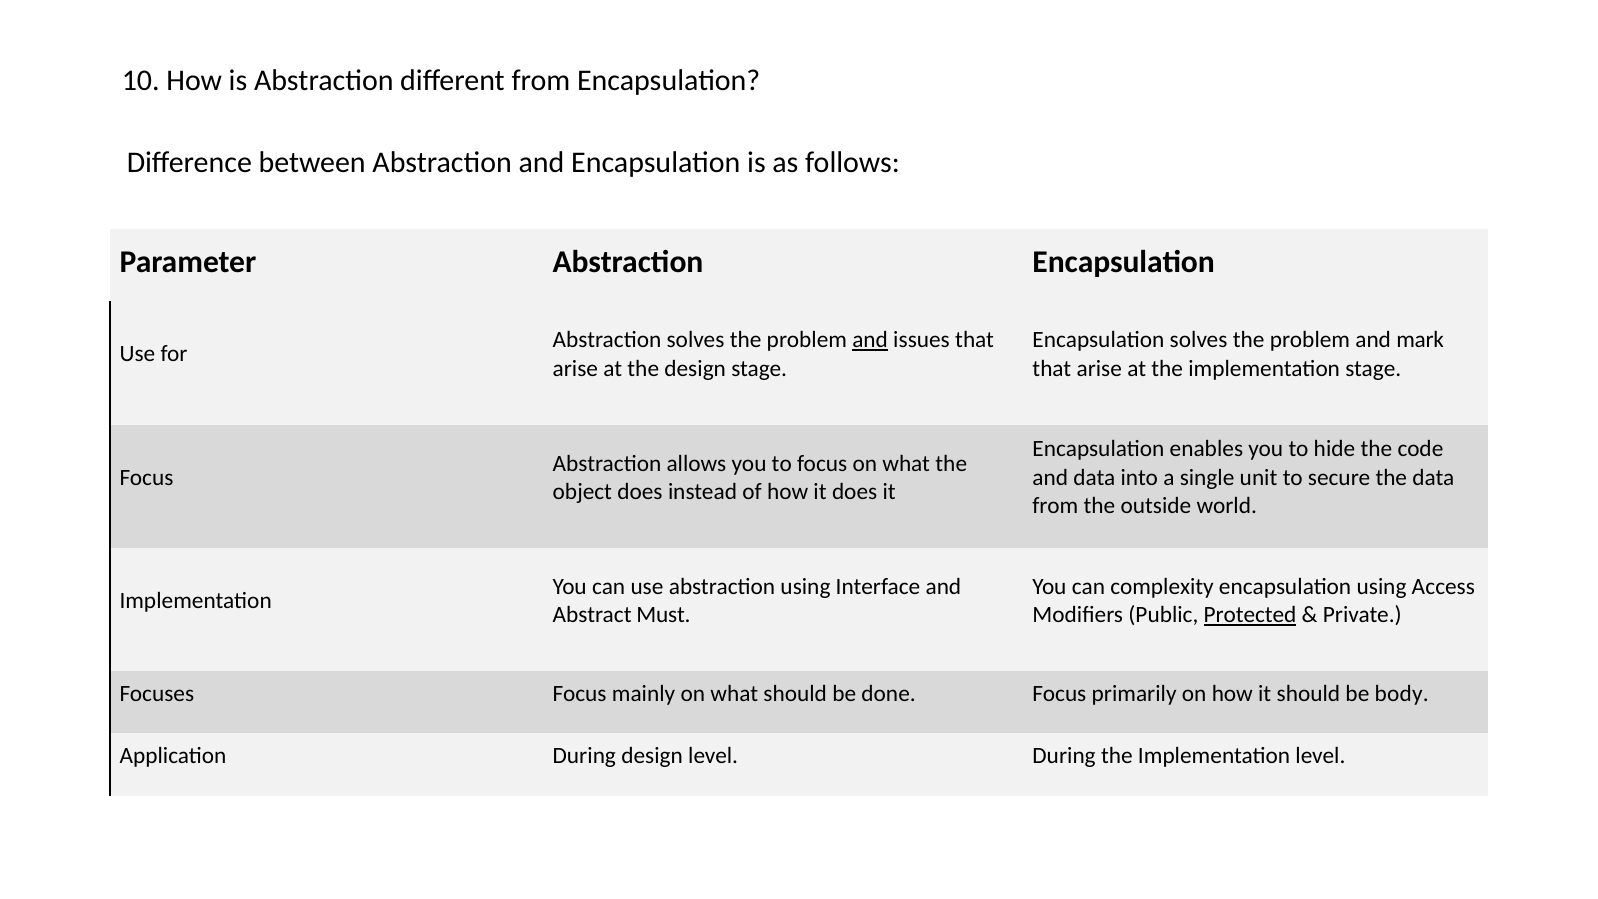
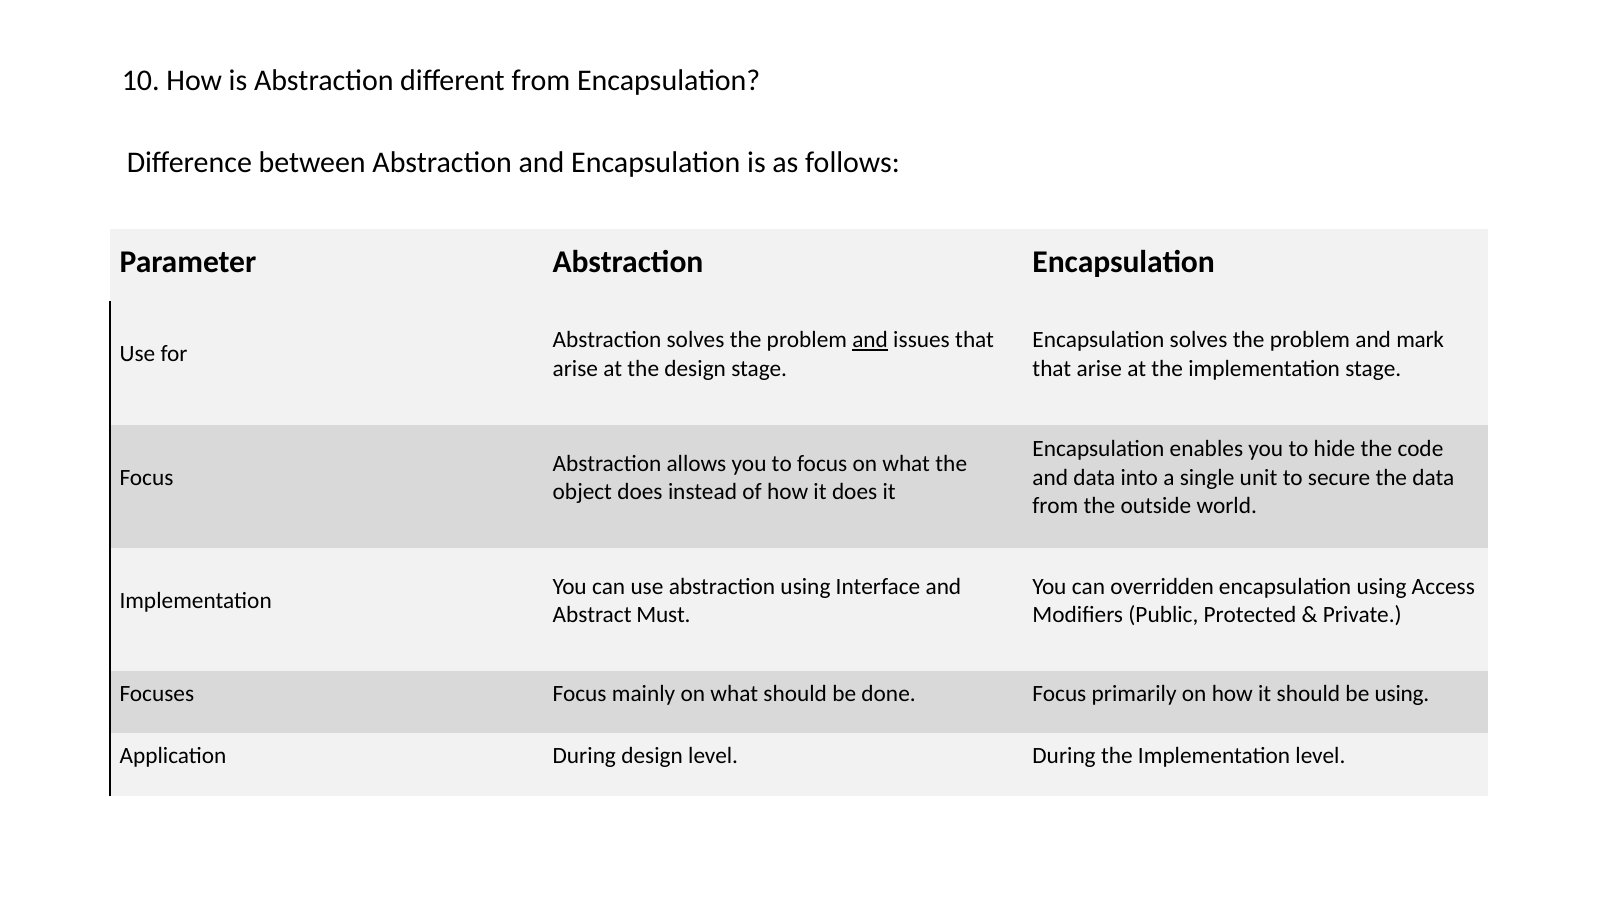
complexity: complexity -> overridden (1162, 586)
Protected underline: present -> none (1250, 615)
be body: body -> using (1402, 693)
